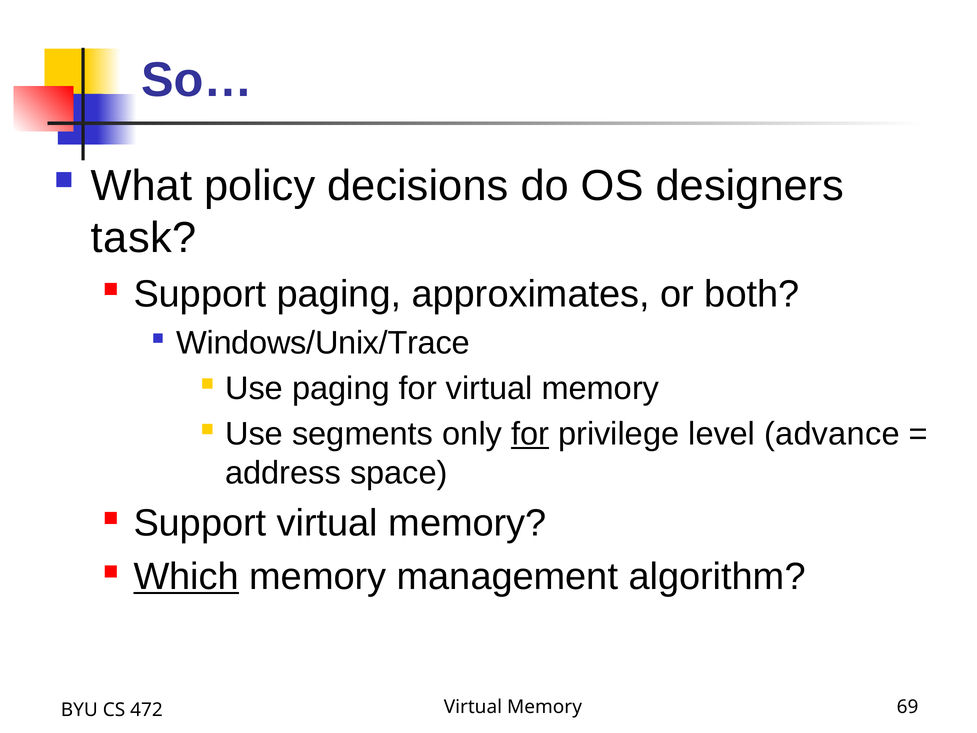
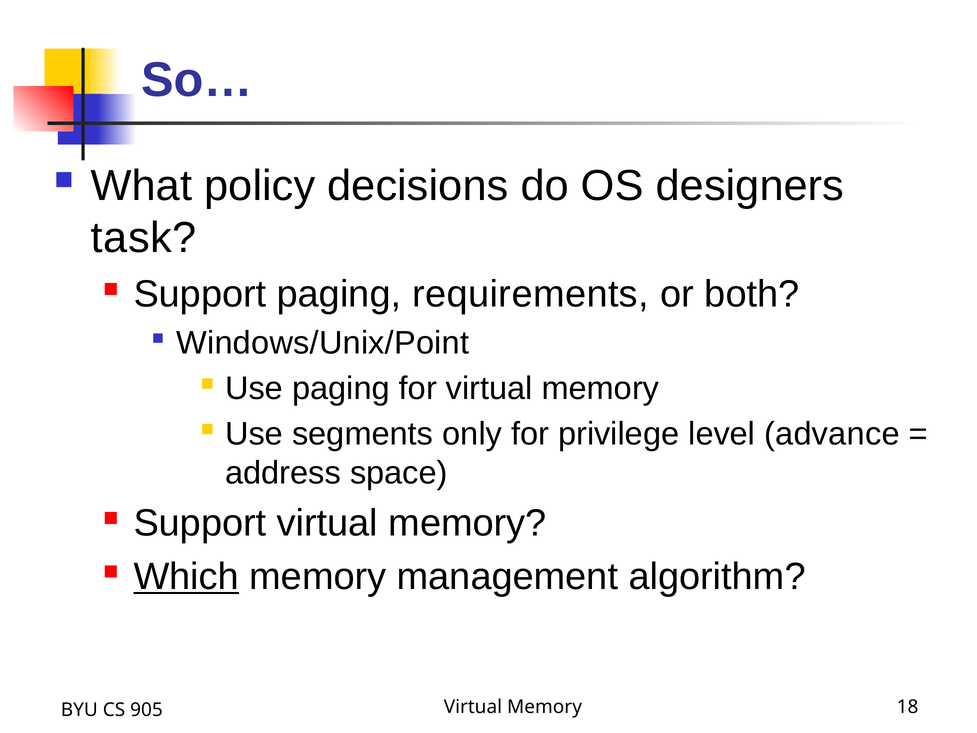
approximates: approximates -> requirements (530, 294)
Windows/Unix/Trace: Windows/Unix/Trace -> Windows/Unix/Point (323, 343)
for underline: present -> none (530, 434)
69: 69 -> 18 (908, 707)
472: 472 -> 905 (146, 710)
